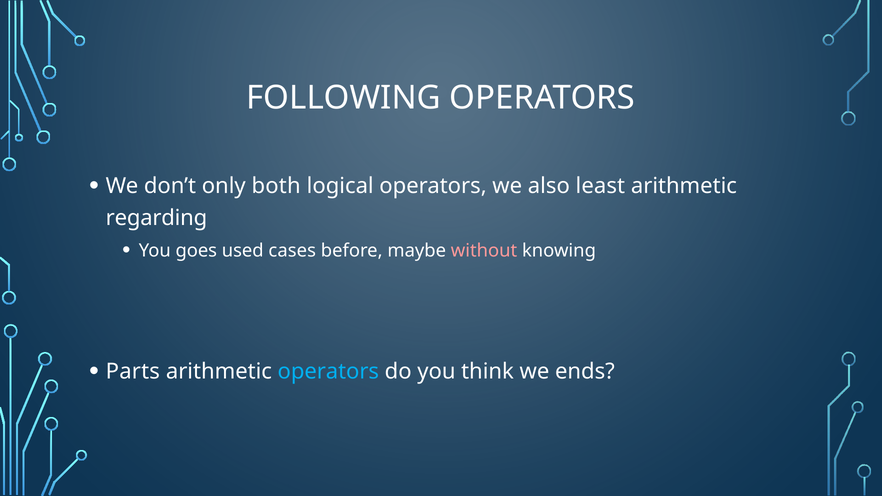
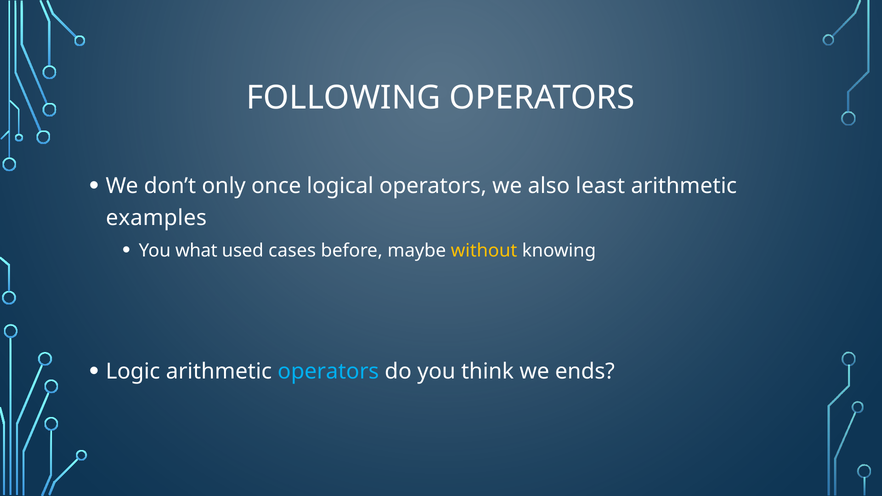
both: both -> once (276, 186)
regarding: regarding -> examples (156, 218)
goes: goes -> what (196, 251)
without colour: pink -> yellow (484, 251)
Parts: Parts -> Logic (133, 372)
